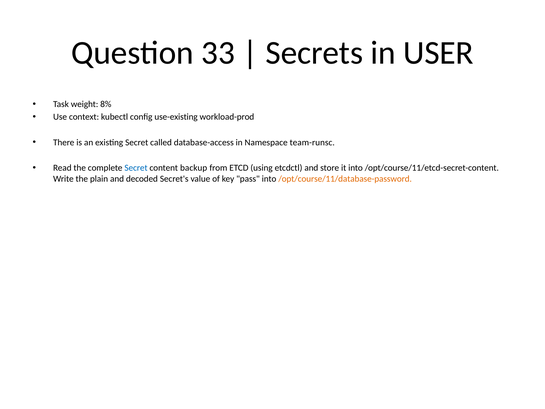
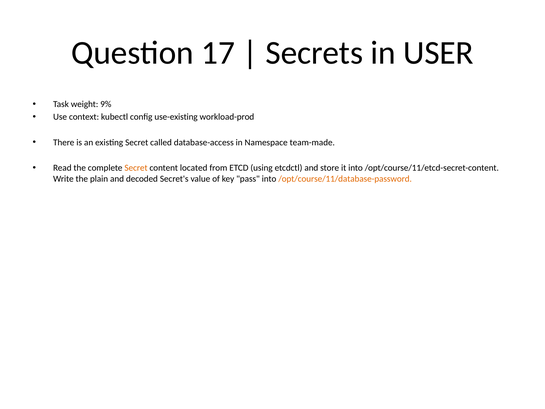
33: 33 -> 17 (218, 53)
8%: 8% -> 9% (106, 104)
team-runsc: team-runsc -> team-made (312, 142)
Secret colour: blue -> orange (136, 168)
backup: backup -> located (194, 168)
